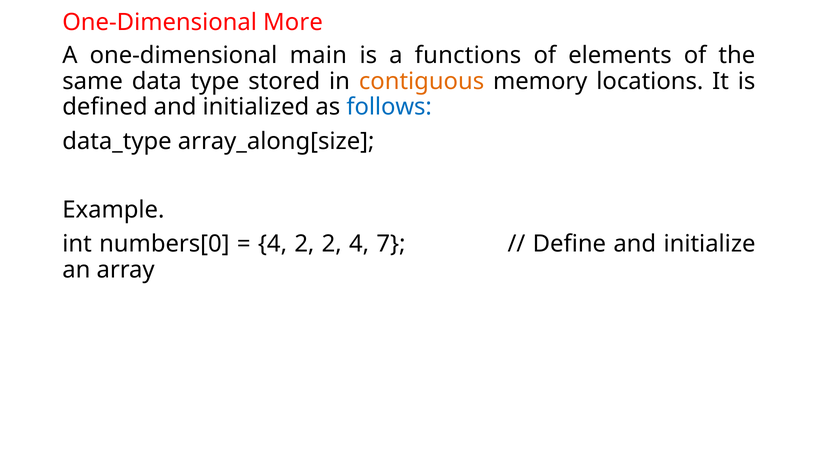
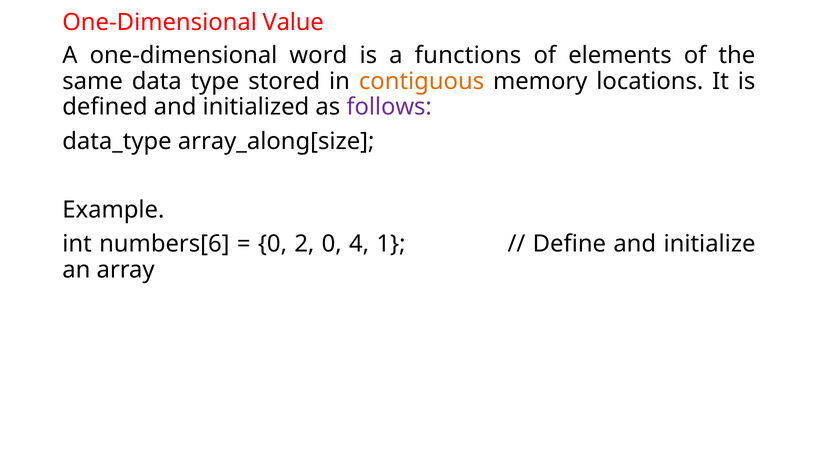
More: More -> Value (293, 23)
main: main -> word (318, 55)
follows colour: blue -> purple (389, 107)
numbers[0: numbers[0 -> numbers[6 (164, 244)
4: 4 -> 0 (272, 244)
2 2: 2 -> 0 (332, 244)
7: 7 -> 1 (391, 244)
